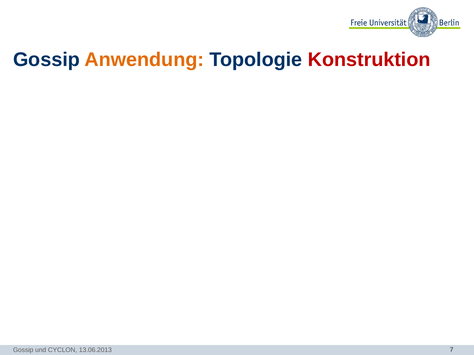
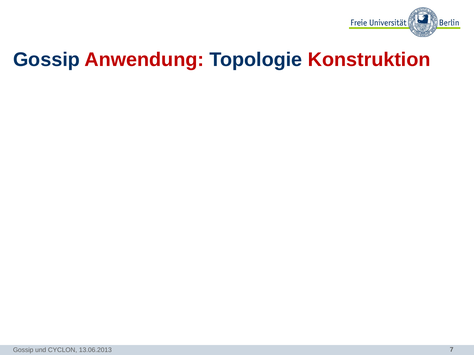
Anwendung colour: orange -> red (144, 60)
